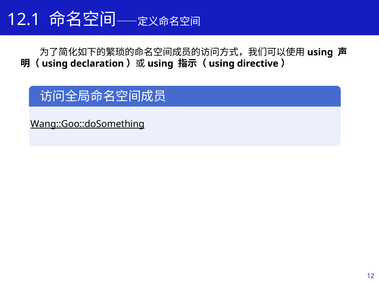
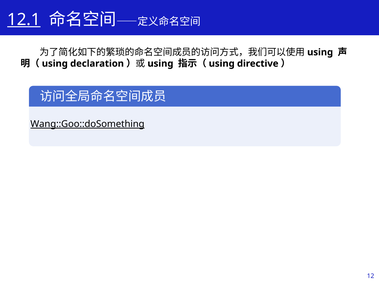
12.1 underline: none -> present (24, 20)
